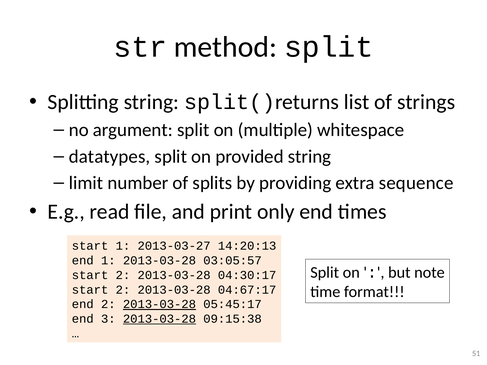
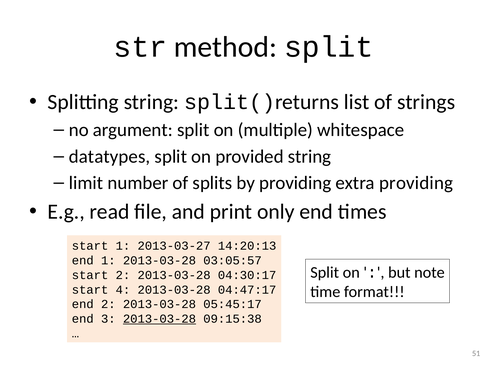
extra sequence: sequence -> providing (416, 183)
2: 2 -> 4 (123, 290)
04:67:17: 04:67:17 -> 04:47:17 (247, 290)
2013-03-28 underline: present -> none (159, 304)
